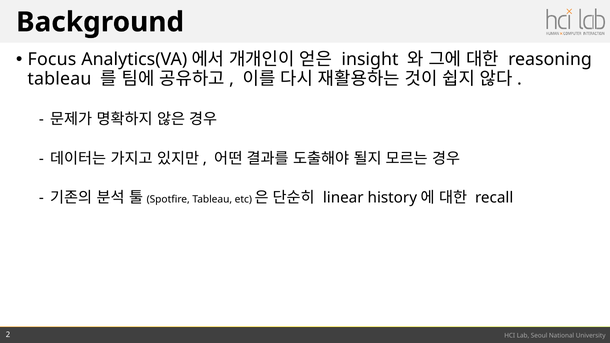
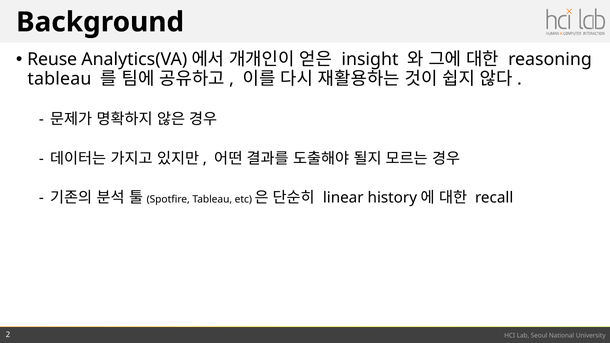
Focus: Focus -> Reuse (52, 60)
